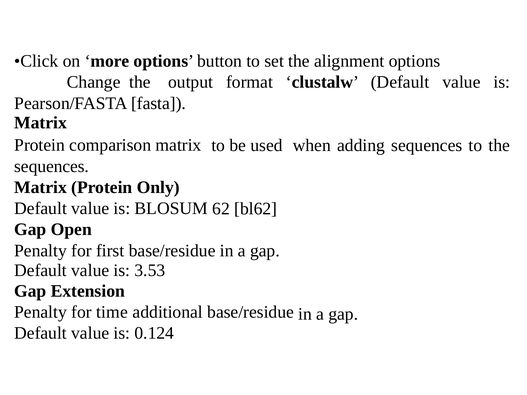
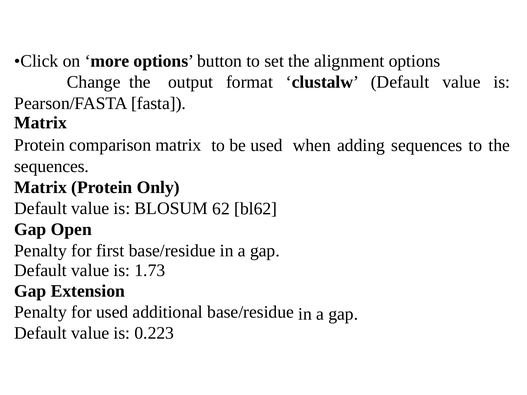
3.53: 3.53 -> 1.73 (150, 270)
for time: time -> used (112, 312)
0.124: 0.124 -> 0.223 (154, 333)
